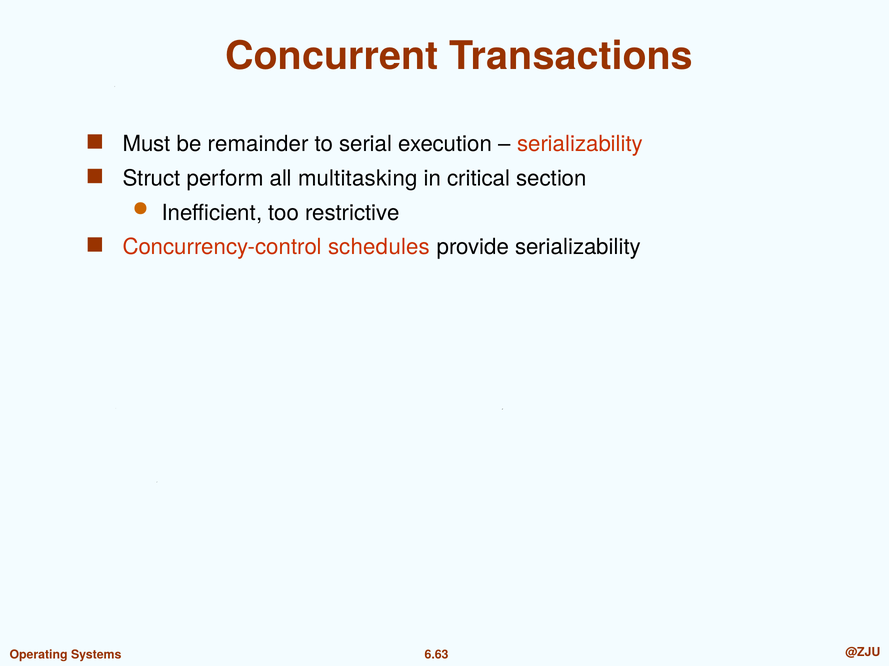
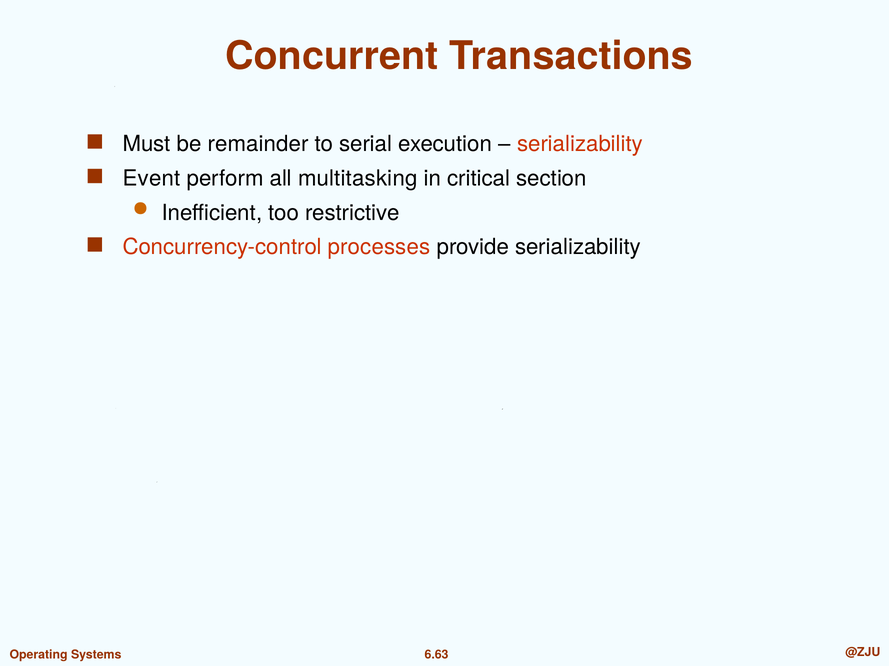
Struct: Struct -> Event (152, 178)
schedules: schedules -> processes (379, 247)
